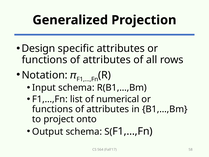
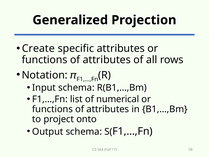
Design: Design -> Create (38, 48)
